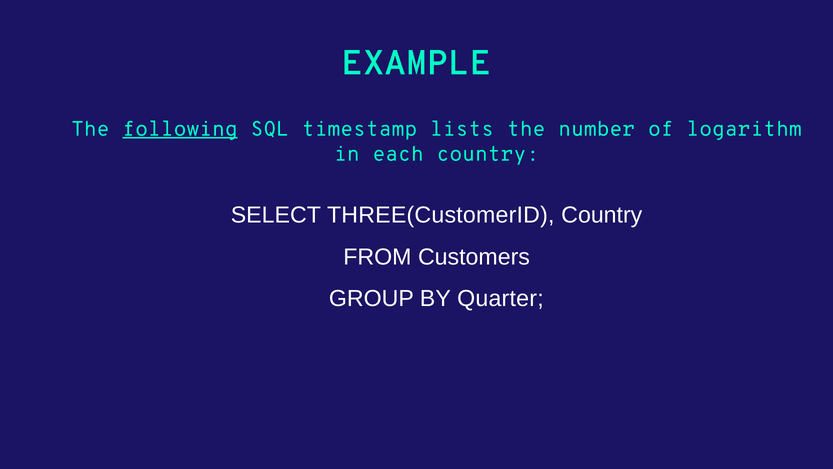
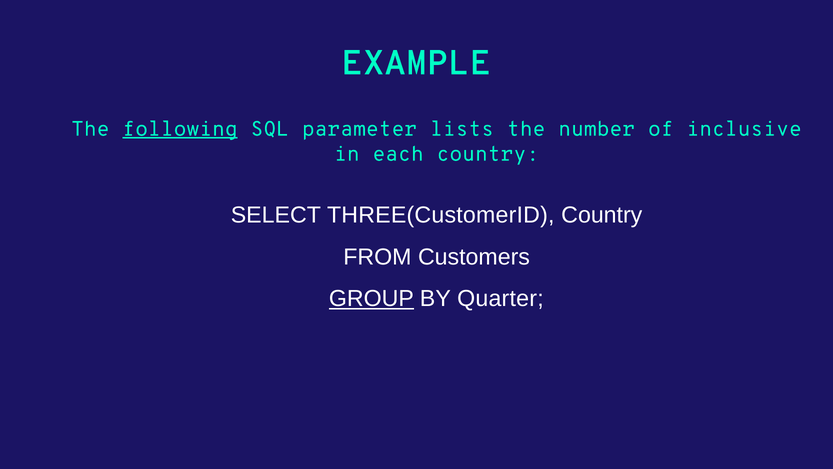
timestamp: timestamp -> parameter (360, 129)
logarithm: logarithm -> inclusive (744, 129)
GROUP underline: none -> present (371, 298)
